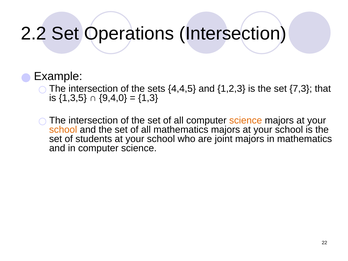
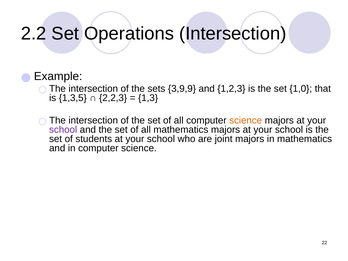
4,4,5: 4,4,5 -> 3,9,9 (182, 89)
7,3: 7,3 -> 1,0 (301, 89)
9,4,0: 9,4,0 -> 2,2,3 (113, 98)
school colour: orange -> purple (63, 130)
